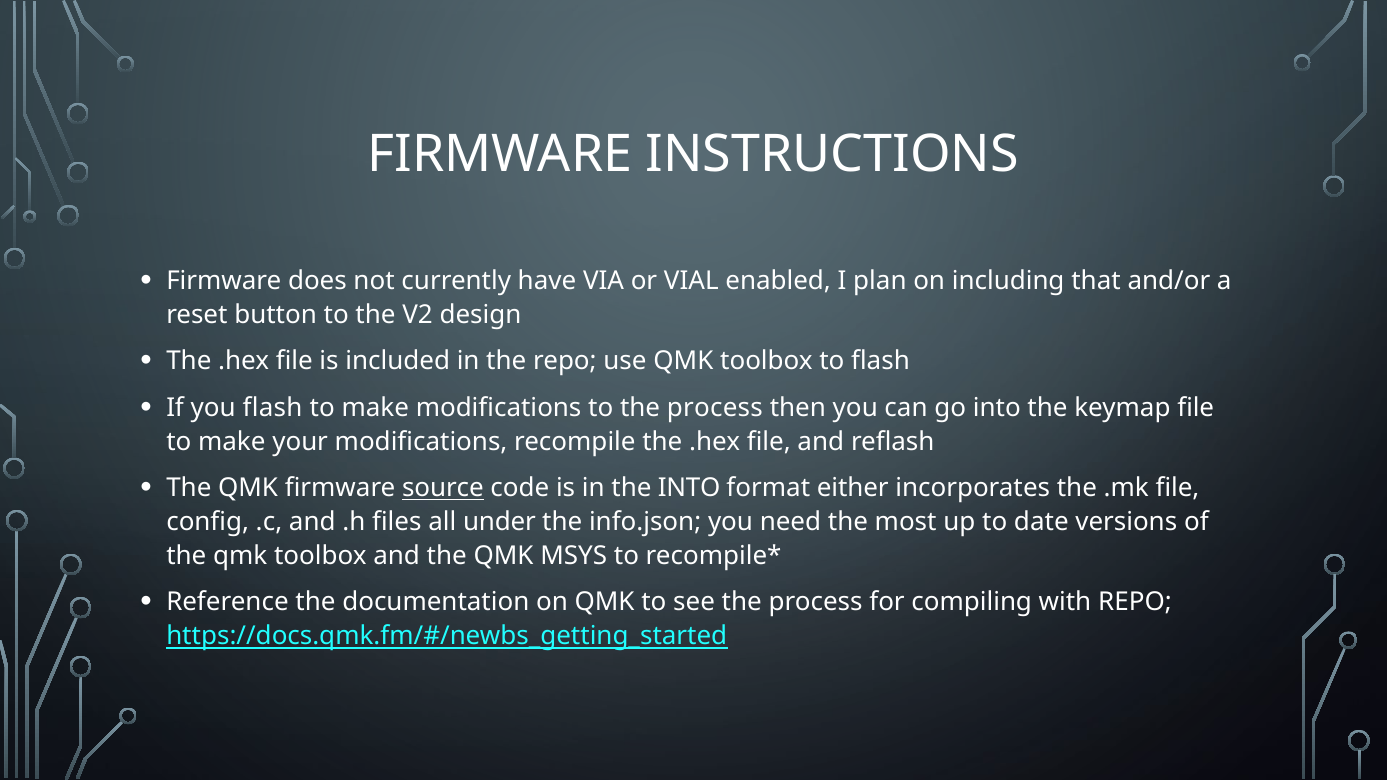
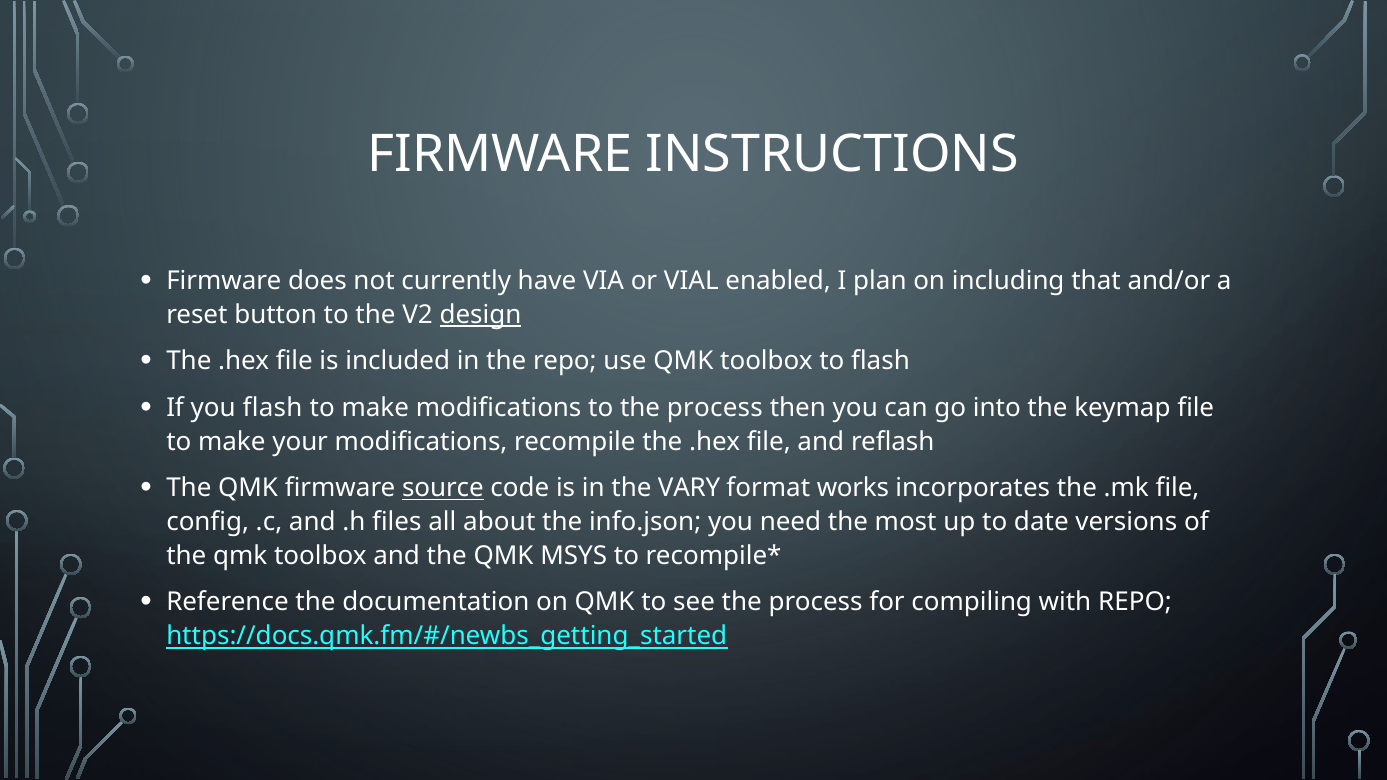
design underline: none -> present (480, 315)
the INTO: INTO -> VARY (689, 488)
either: either -> works (853, 488)
under: under -> about (499, 522)
